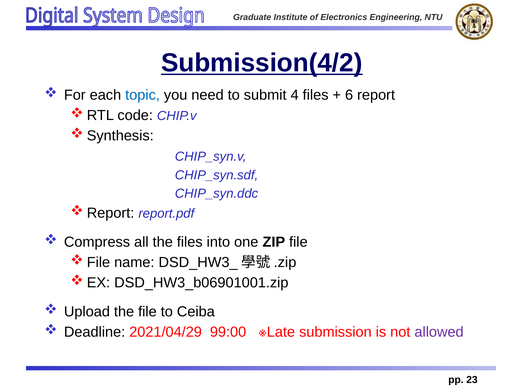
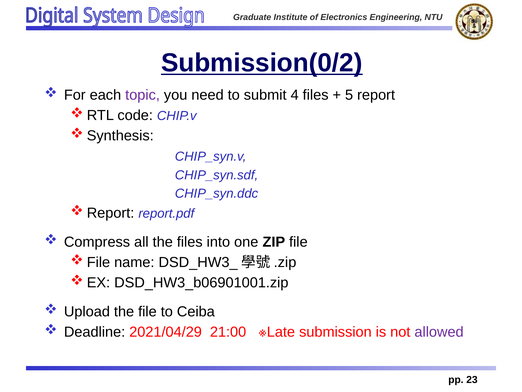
Submission(4/2: Submission(4/2 -> Submission(0/2 (262, 63)
topic colour: blue -> purple (143, 95)
6: 6 -> 5 (349, 95)
99:00: 99:00 -> 21:00 (228, 332)
